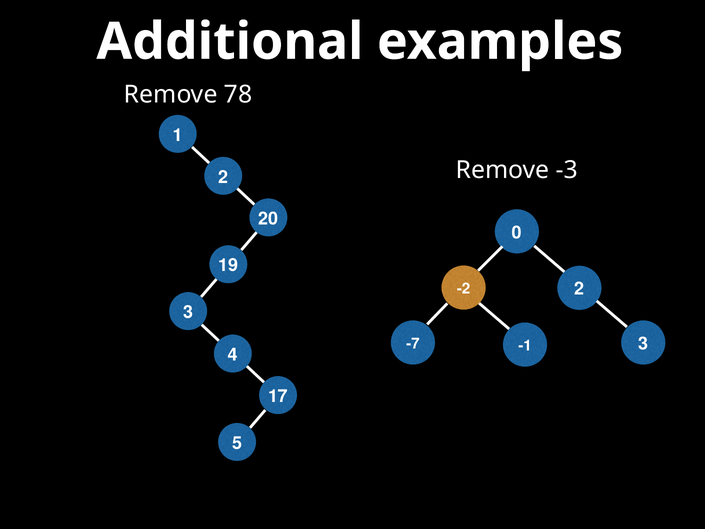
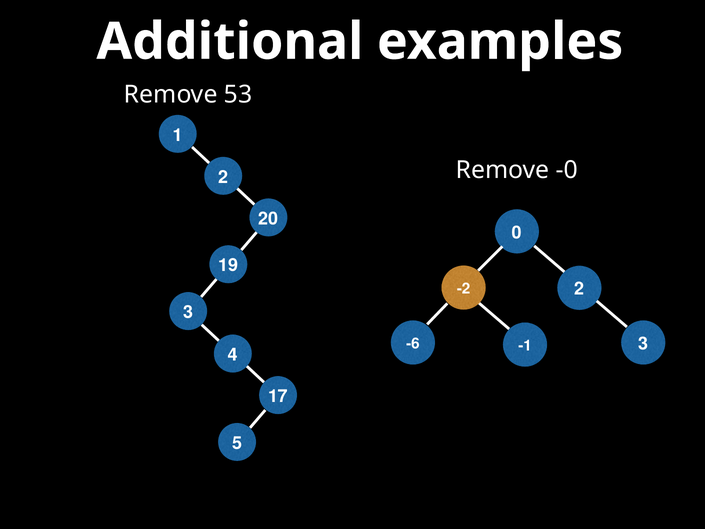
78: 78 -> 53 (238, 95)
-3: -3 -> -0 (567, 170)
-7: -7 -> -6 (413, 343)
